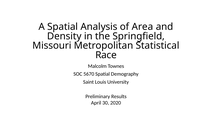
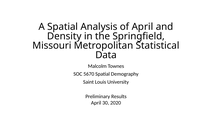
of Area: Area -> April (142, 27)
Race: Race -> Data (106, 55)
